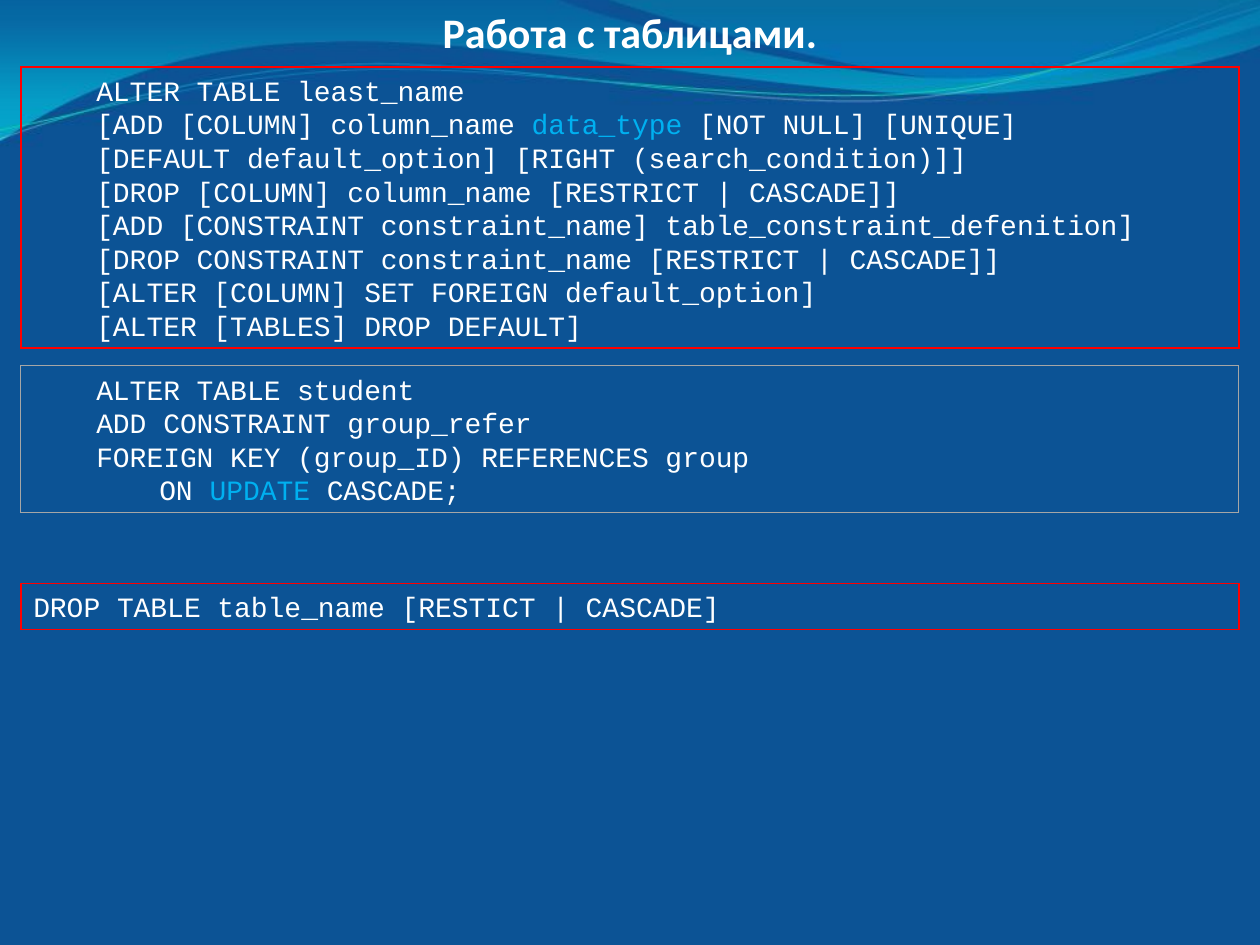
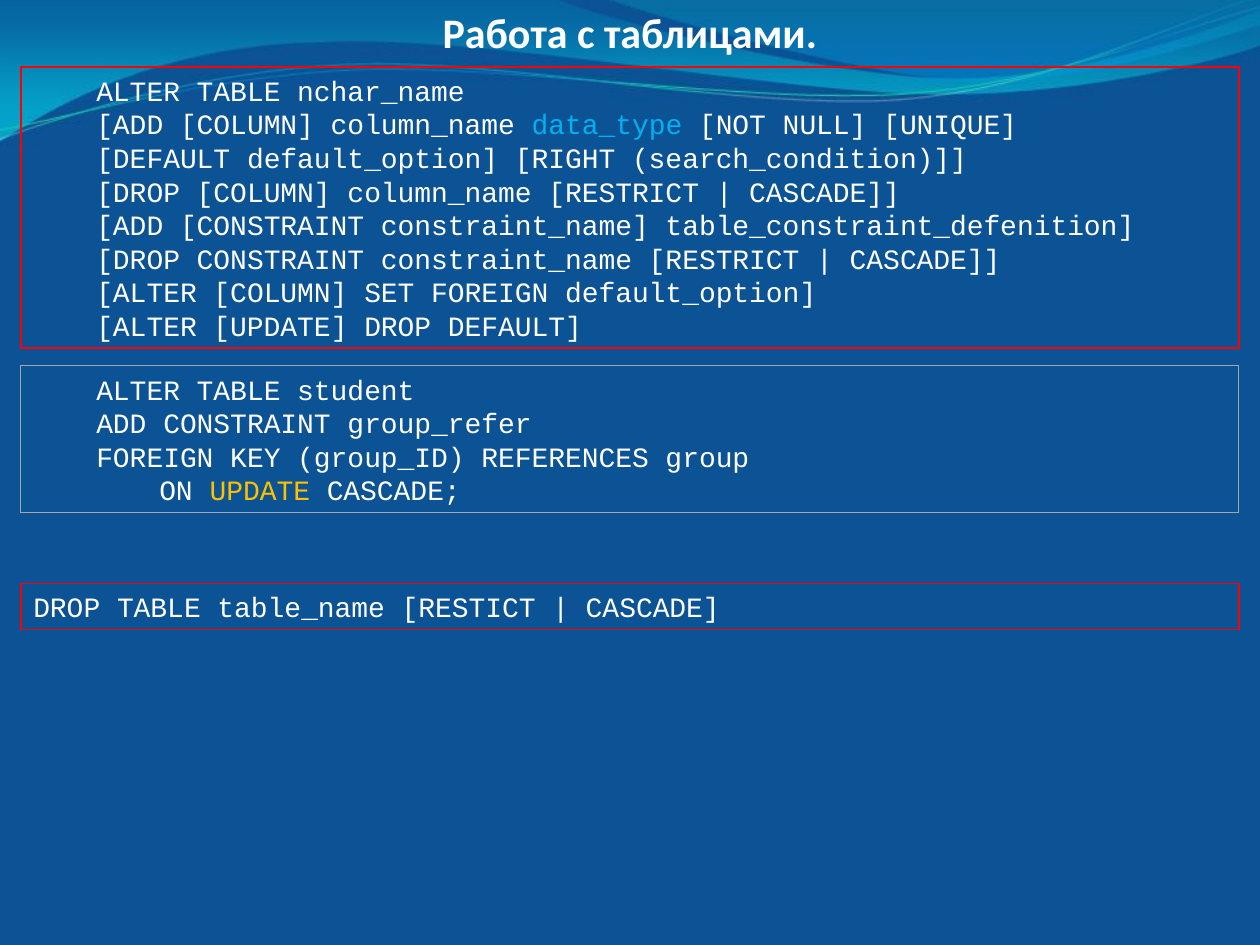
least_name: least_name -> nchar_name (381, 92)
ALTER TABLES: TABLES -> UPDATE (280, 327)
UPDATE colour: light blue -> yellow (260, 492)
